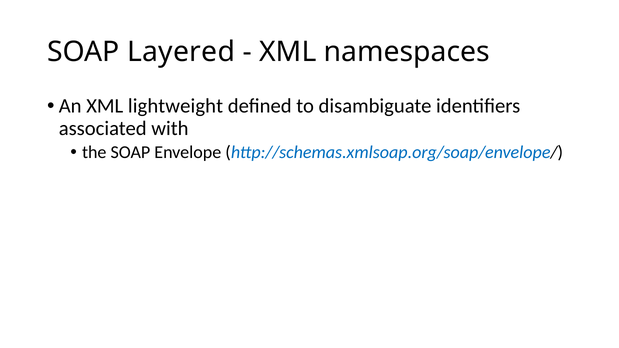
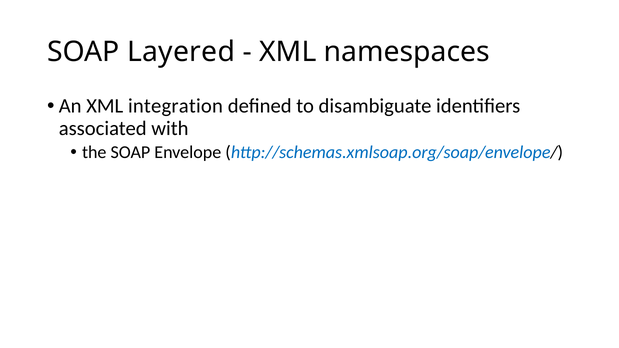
lightweight: lightweight -> integration (175, 106)
